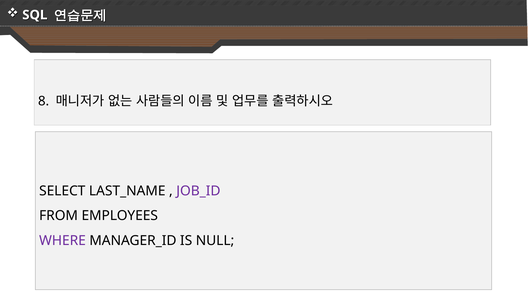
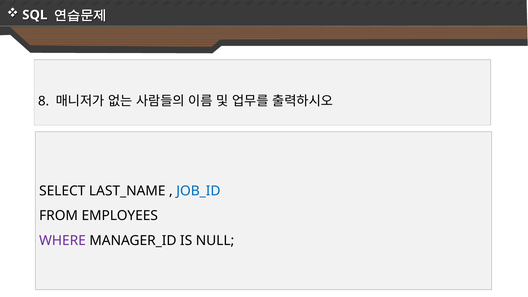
JOB_ID colour: purple -> blue (198, 191)
